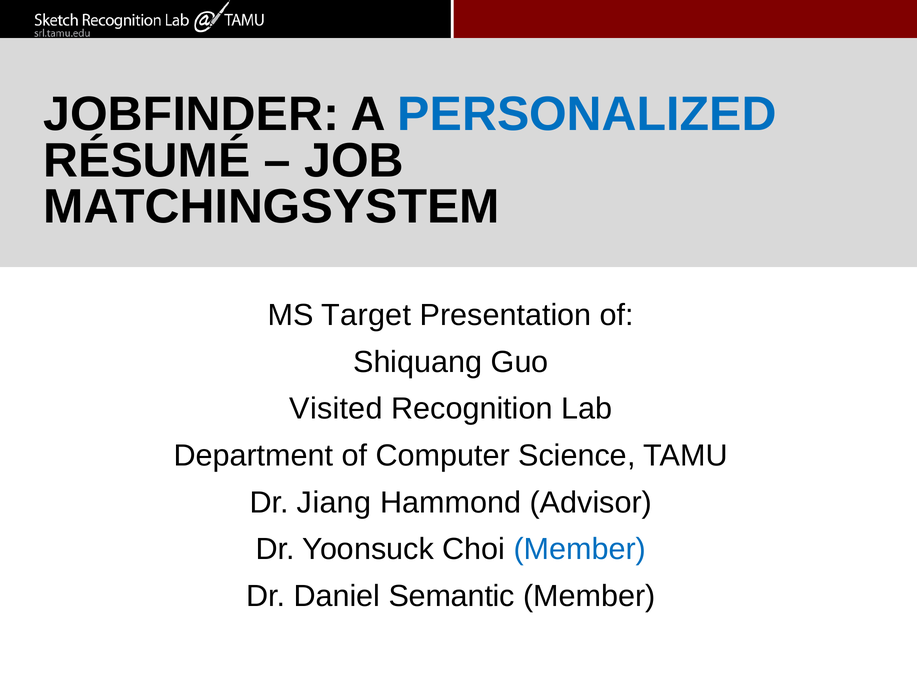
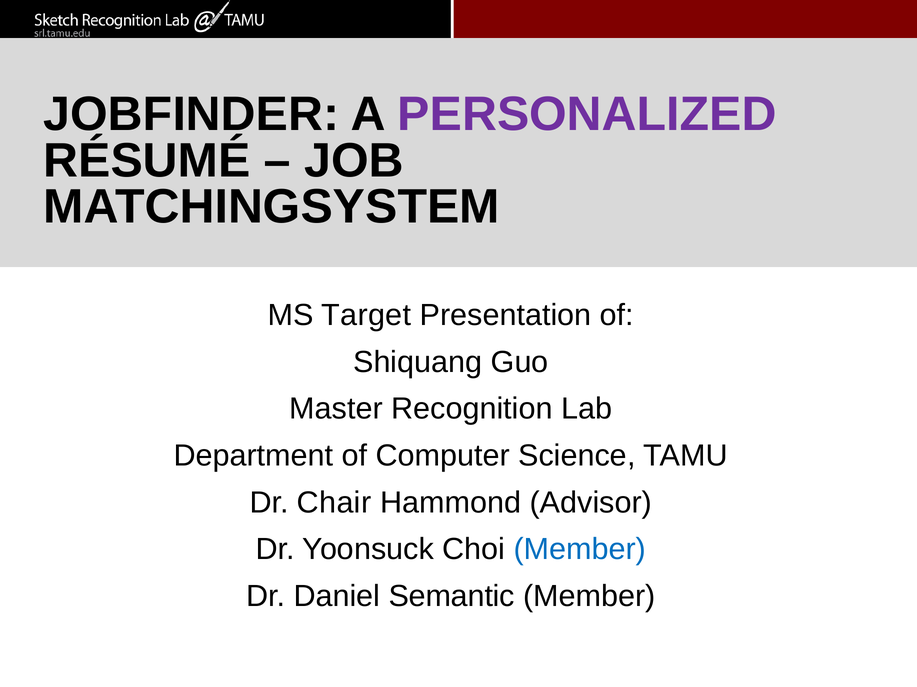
PERSONALIZED colour: blue -> purple (587, 114)
Visited: Visited -> Master (336, 409)
Jiang: Jiang -> Chair (334, 503)
